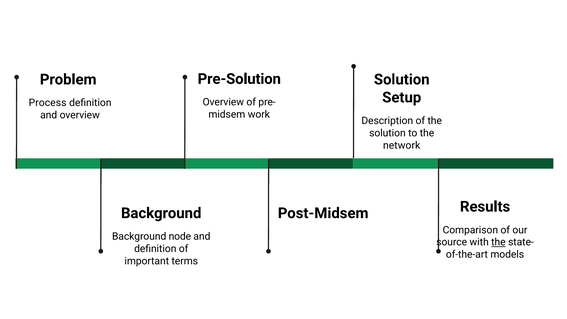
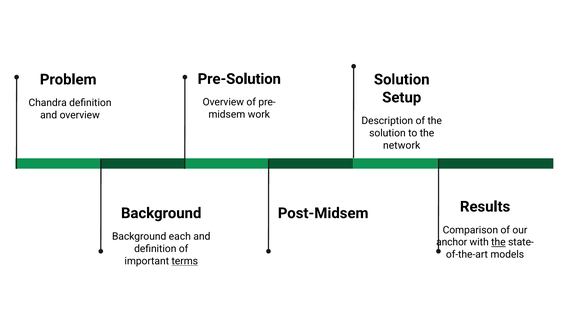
Process: Process -> Chandra (48, 103)
node: node -> each (180, 236)
source: source -> anchor (452, 242)
terms underline: none -> present (185, 261)
